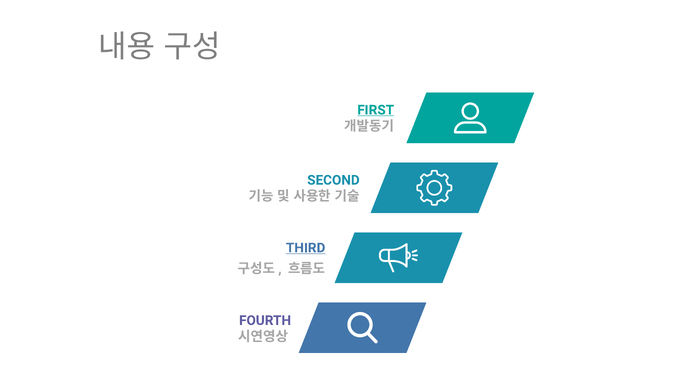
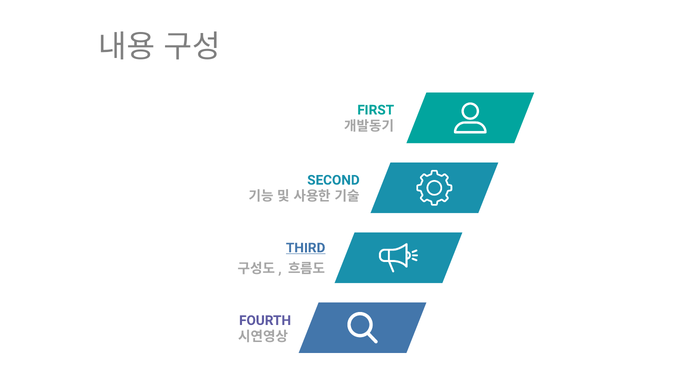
FIRST underline: present -> none (376, 110)
